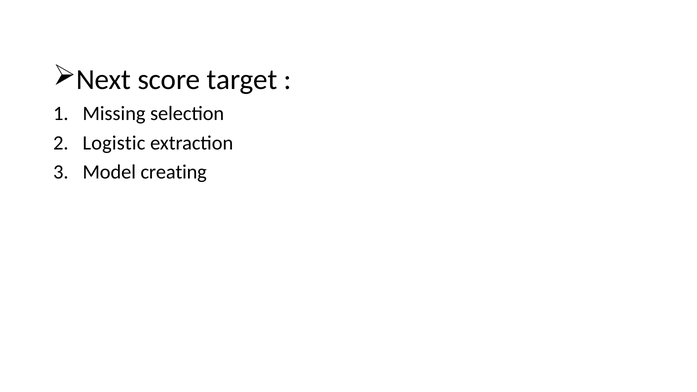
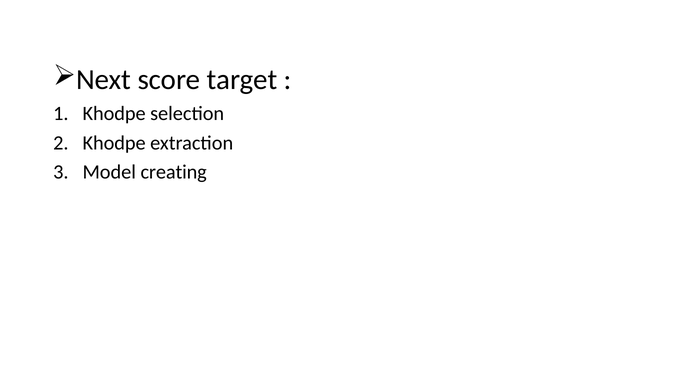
Missing: Missing -> Khodpe (114, 114)
Logistic: Logistic -> Khodpe (114, 143)
